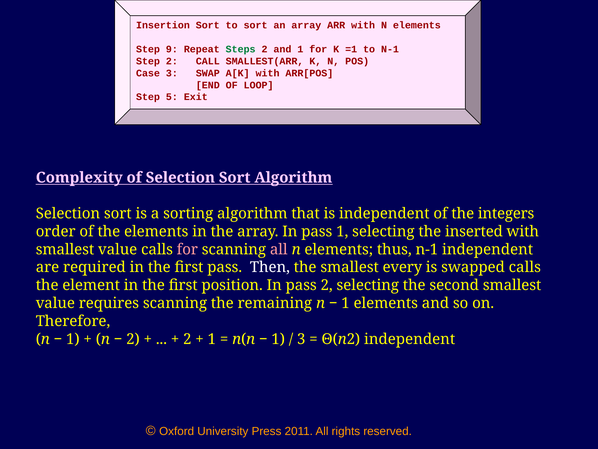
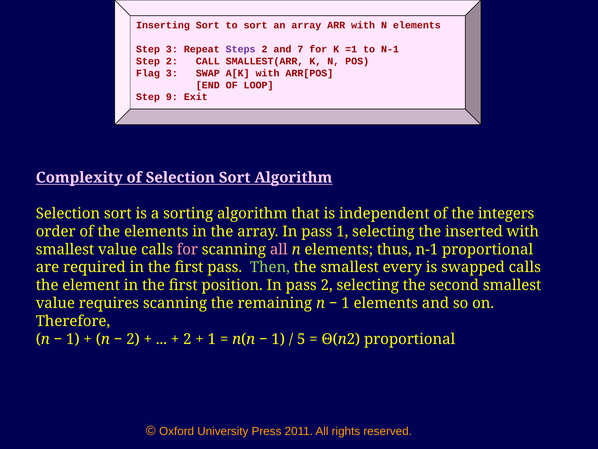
Insertion: Insertion -> Inserting (163, 25)
Step 9: 9 -> 3 (172, 49)
Steps colour: green -> purple (241, 49)
and 1: 1 -> 7 (300, 49)
Case: Case -> Flag (148, 73)
5: 5 -> 9 (172, 97)
n-1 independent: independent -> proportional (488, 249)
Then colour: white -> light green (270, 267)
3: 3 -> 5 (301, 339)
Θ(n2 independent: independent -> proportional (410, 339)
